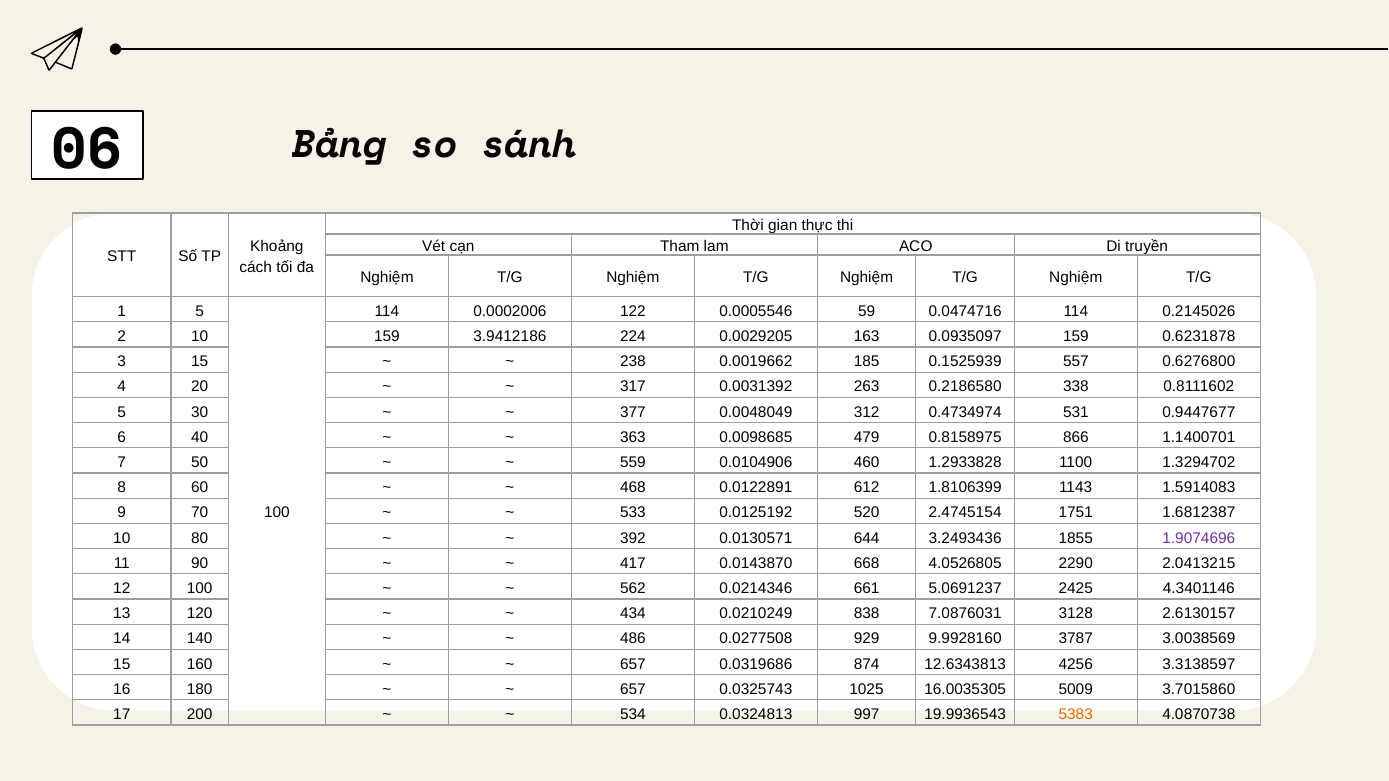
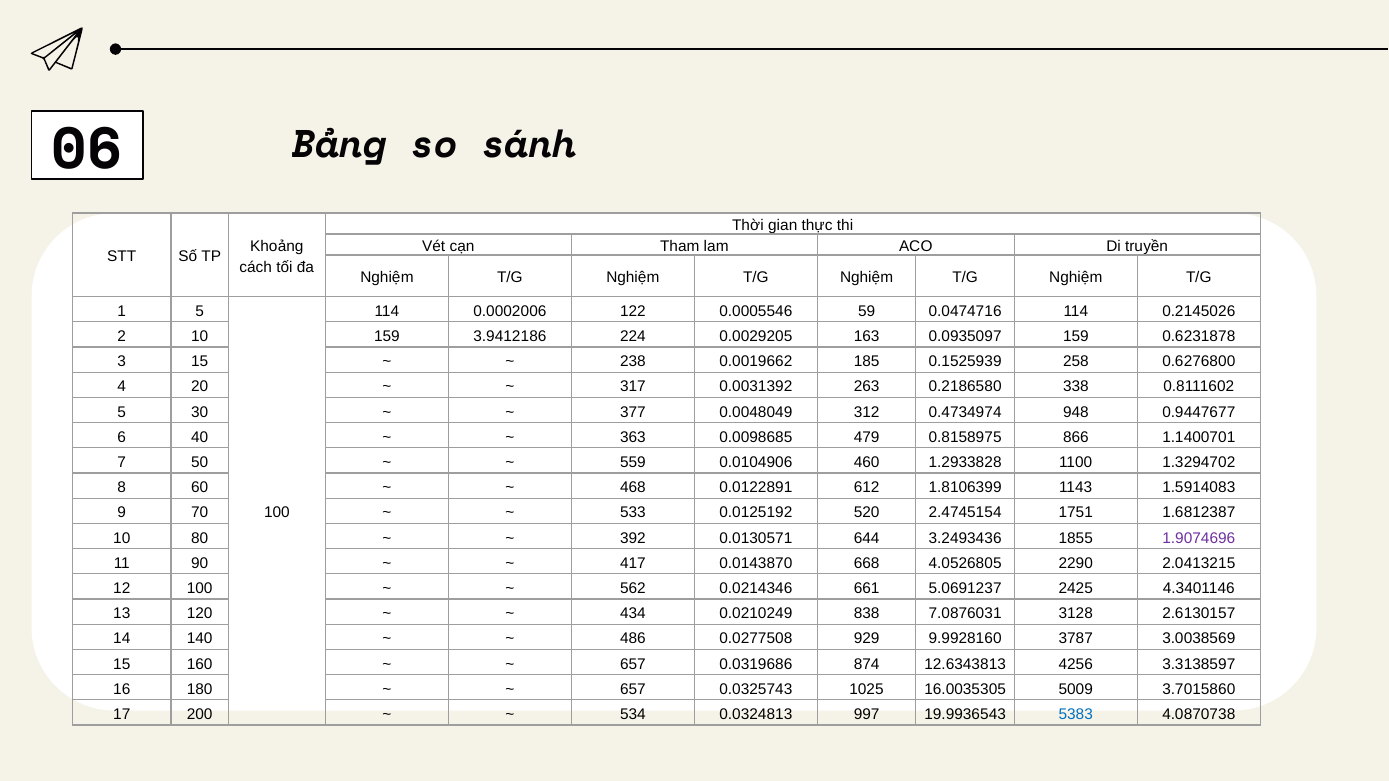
557: 557 -> 258 (1076, 362)
531: 531 -> 948 (1076, 412)
5383 colour: orange -> blue (1076, 715)
